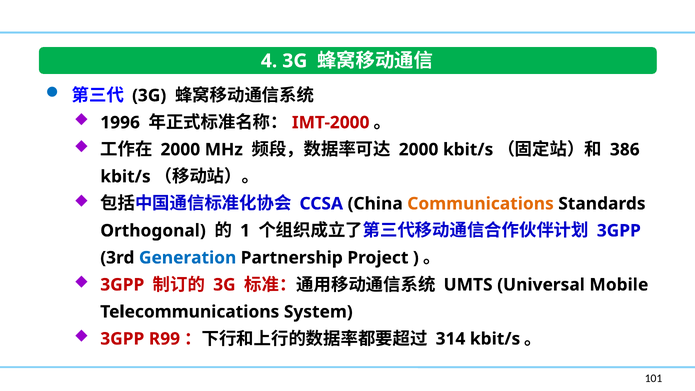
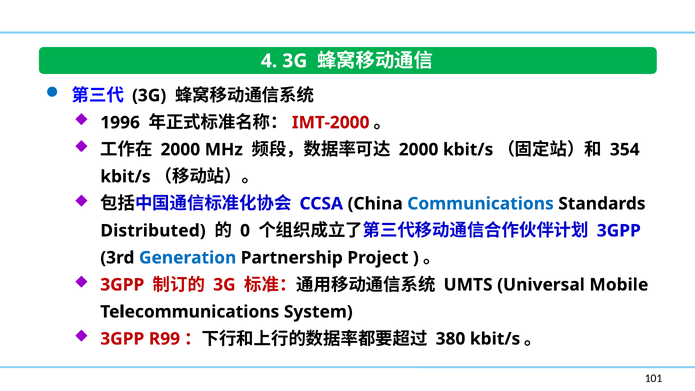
386: 386 -> 354 (625, 150)
Communications colour: orange -> blue (480, 204)
Orthogonal: Orthogonal -> Distributed (153, 231)
1: 1 -> 0 (245, 231)
314: 314 -> 380 (450, 339)
